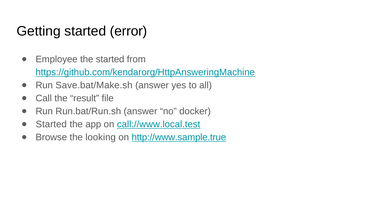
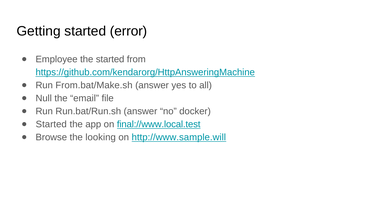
Save.bat/Make.sh: Save.bat/Make.sh -> From.bat/Make.sh (94, 86)
Call: Call -> Null (44, 99)
result: result -> email (85, 99)
call://www.local.test: call://www.local.test -> final://www.local.test (159, 125)
http://www.sample.true: http://www.sample.true -> http://www.sample.will (179, 138)
